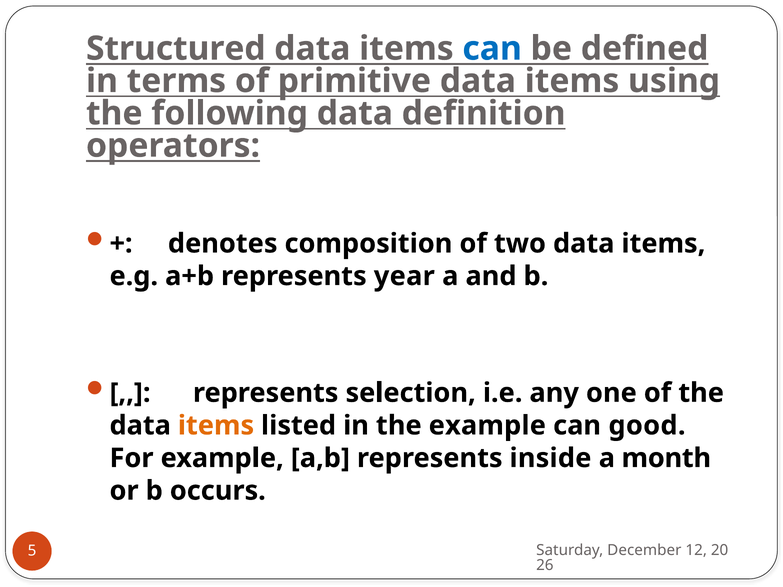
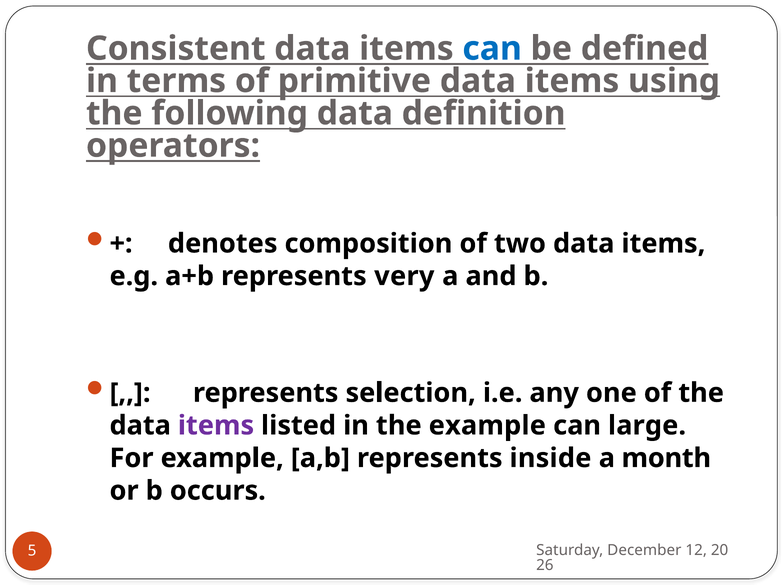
Structured: Structured -> Consistent (176, 49)
year: year -> very (404, 276)
items colour: orange -> purple (216, 426)
good: good -> large (647, 426)
